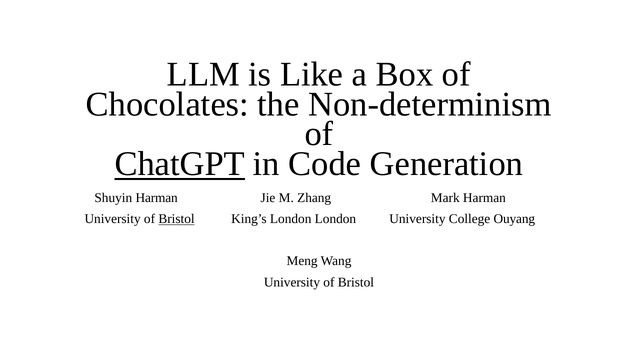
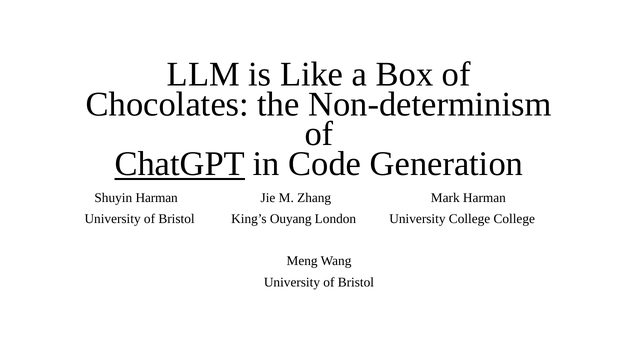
Bristol underline: present -> none (177, 219)
King’s London: London -> Ouyang (291, 219)
College Ouyang: Ouyang -> College (514, 219)
